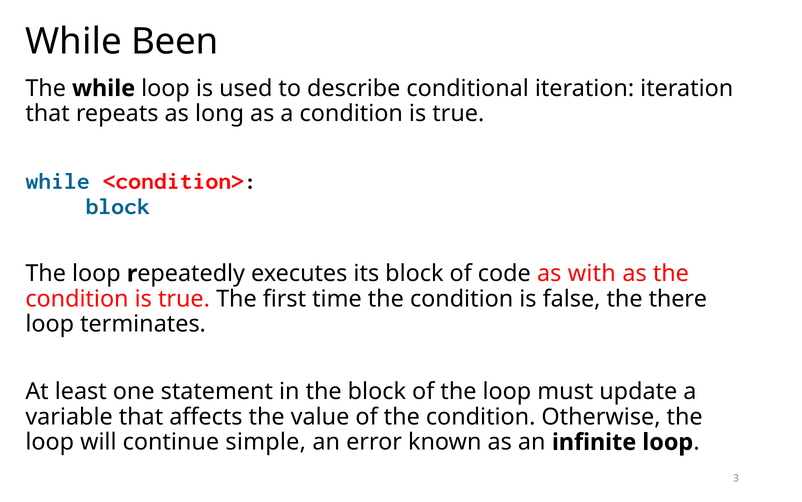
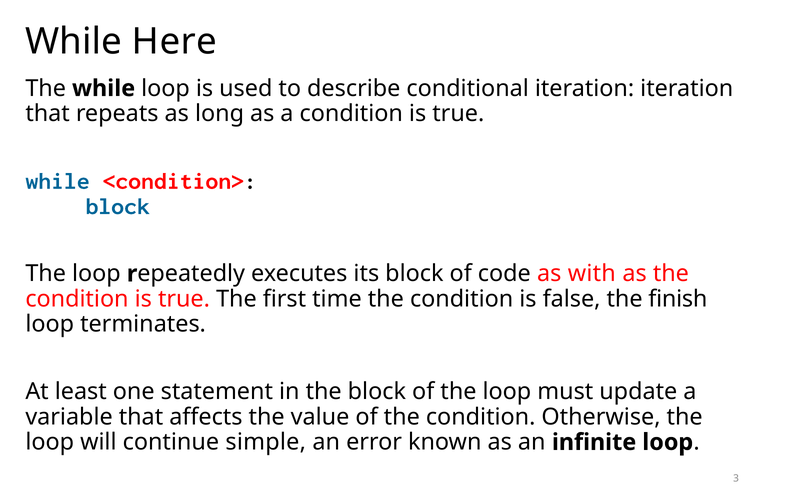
Been: Been -> Here (174, 42)
there: there -> finish (678, 299)
